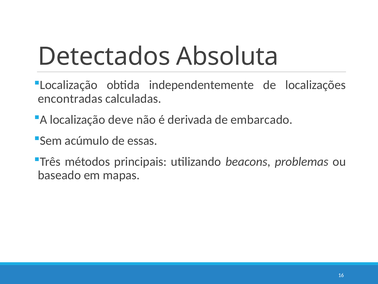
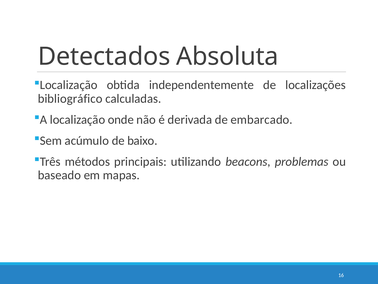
encontradas: encontradas -> bibliográfico (70, 99)
deve: deve -> onde (121, 119)
essas: essas -> baixo (142, 140)
